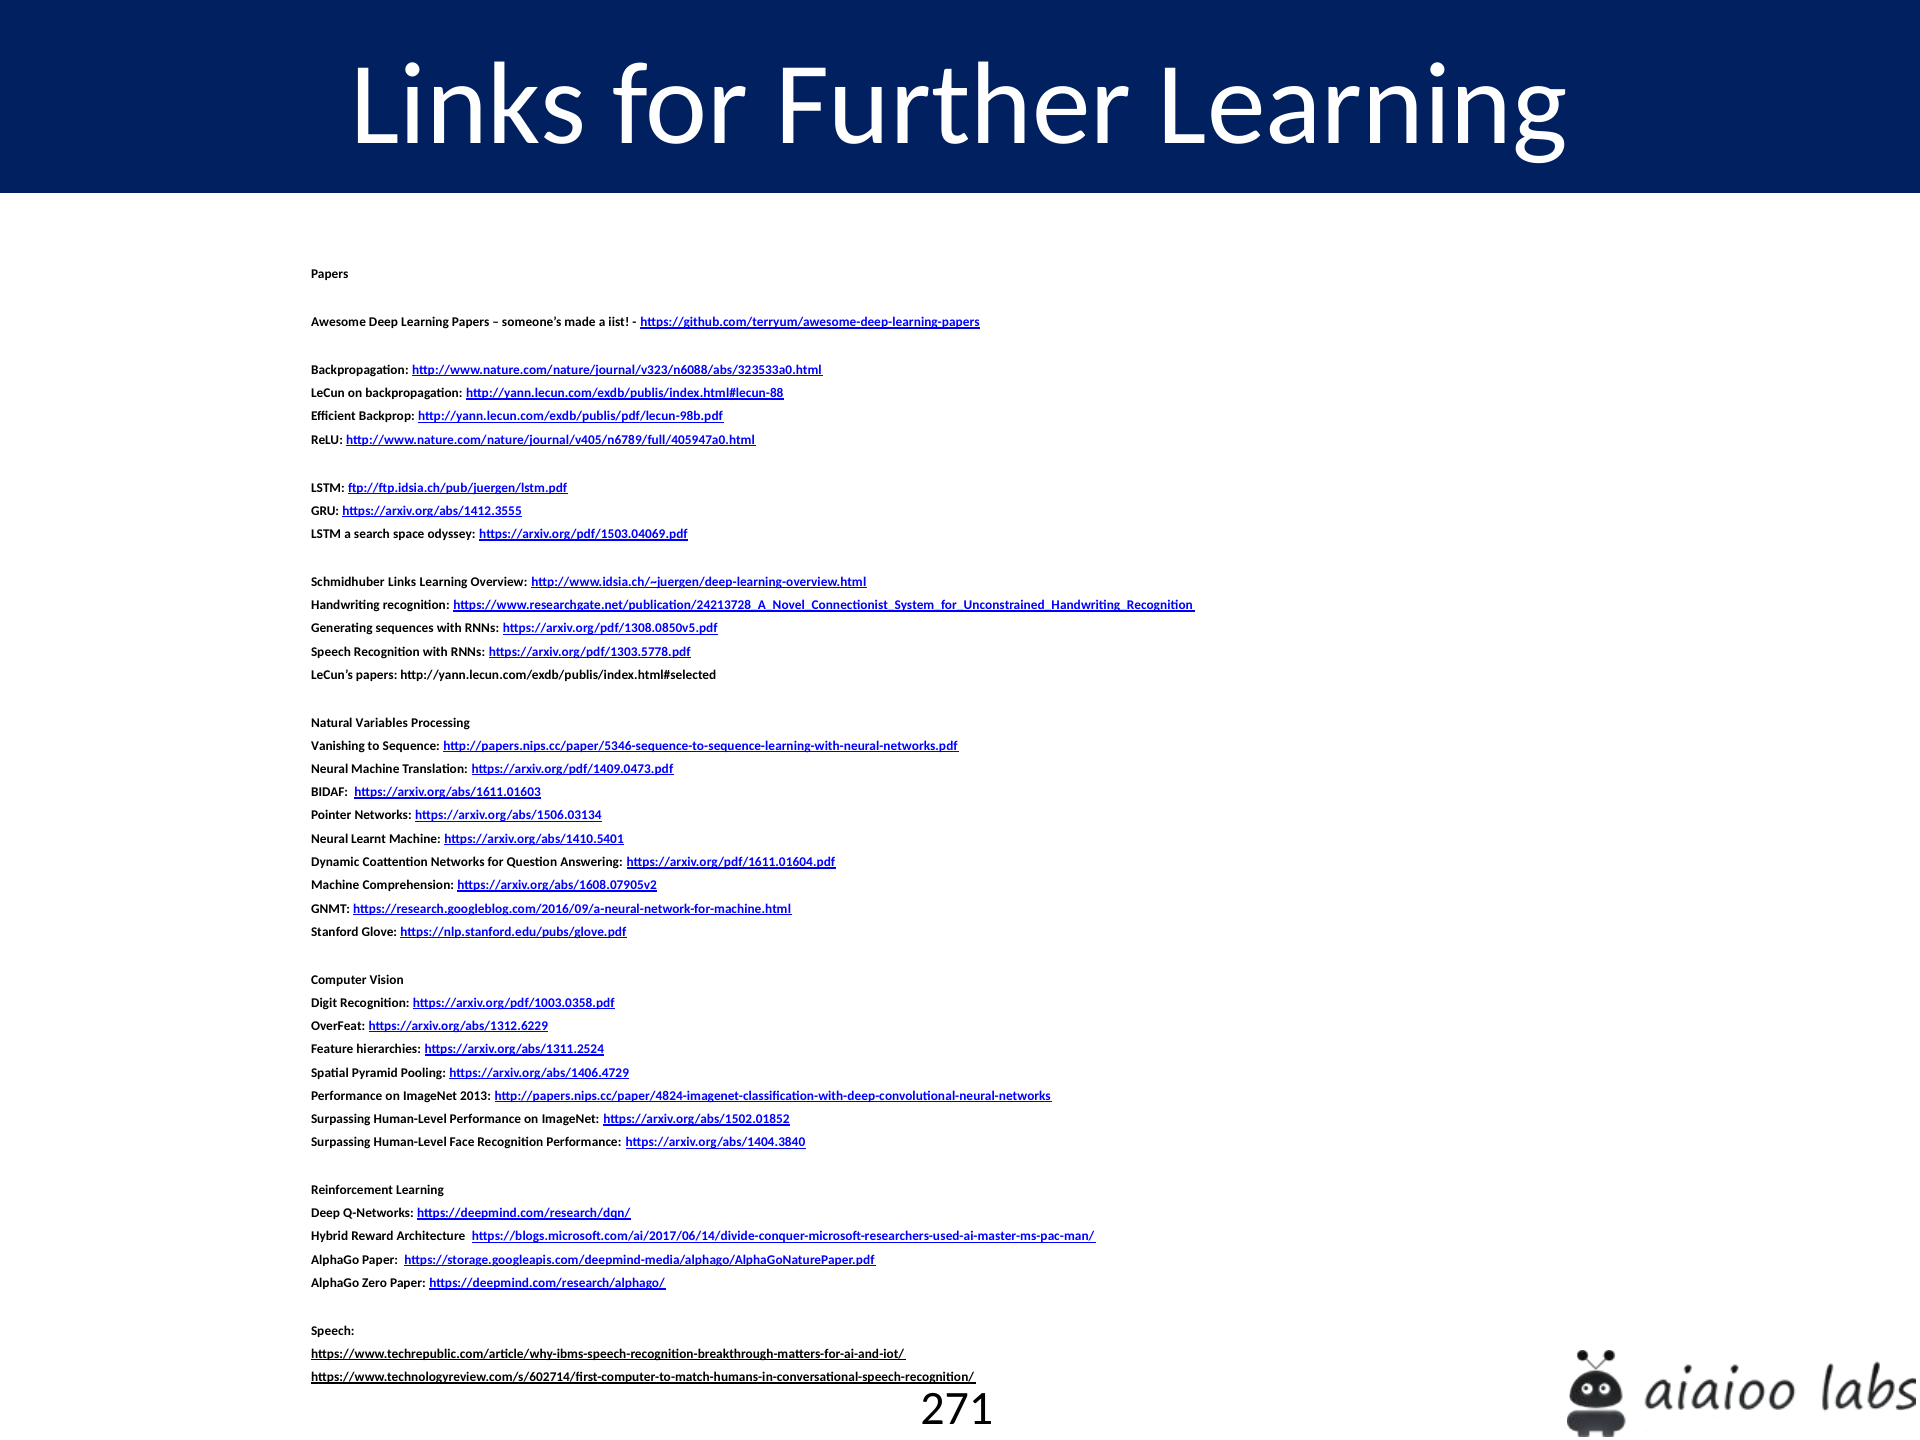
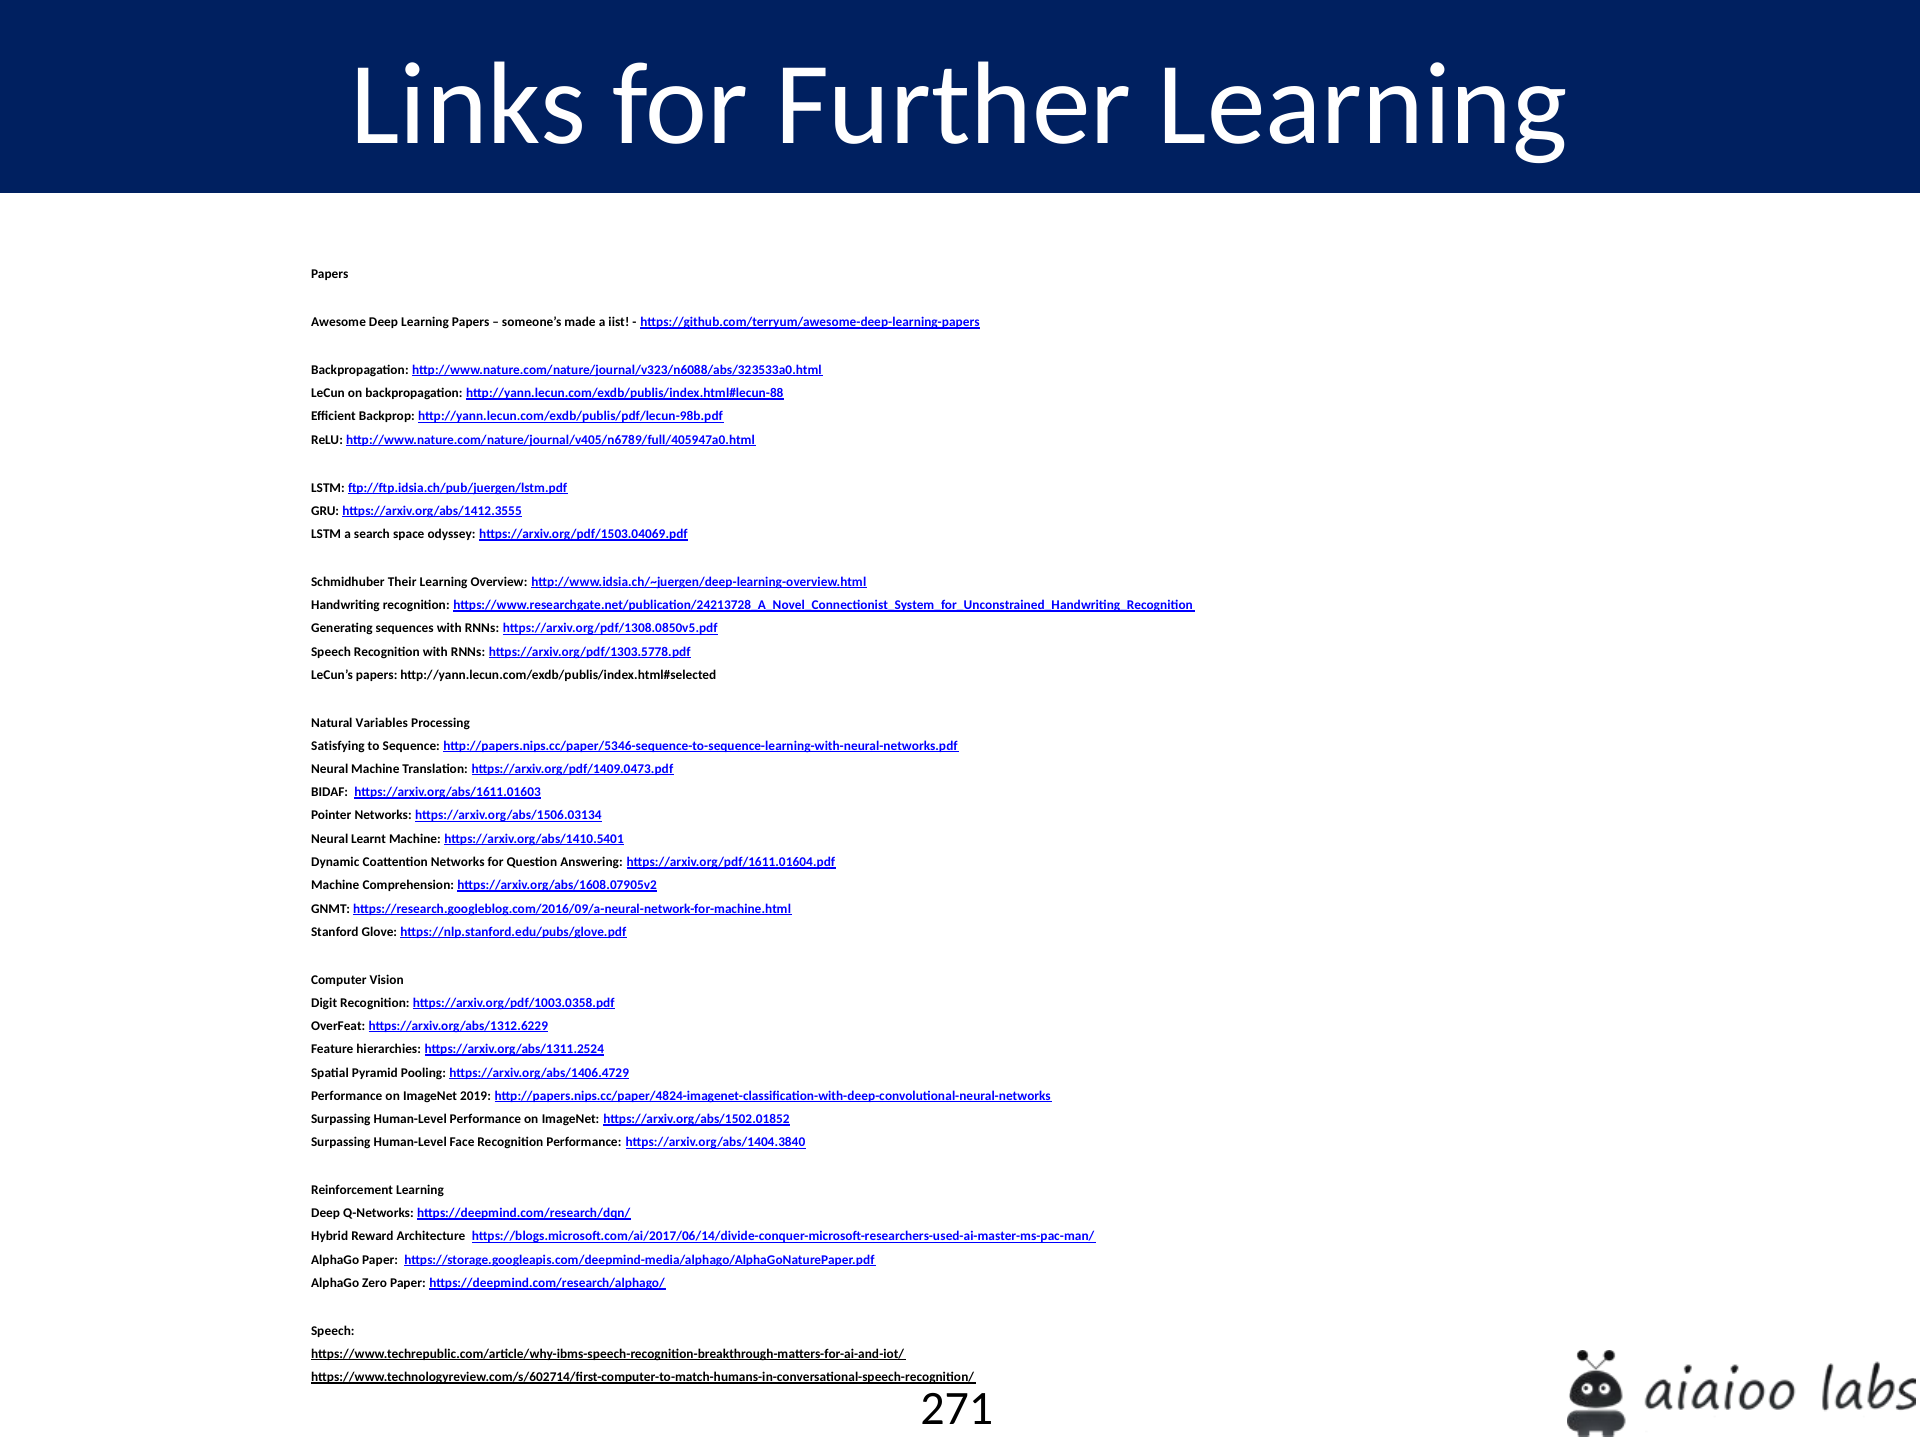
Schmidhuber Links: Links -> Their (402, 582)
Vanishing: Vanishing -> Satisfying (338, 746)
2013: 2013 -> 2019 (476, 1096)
